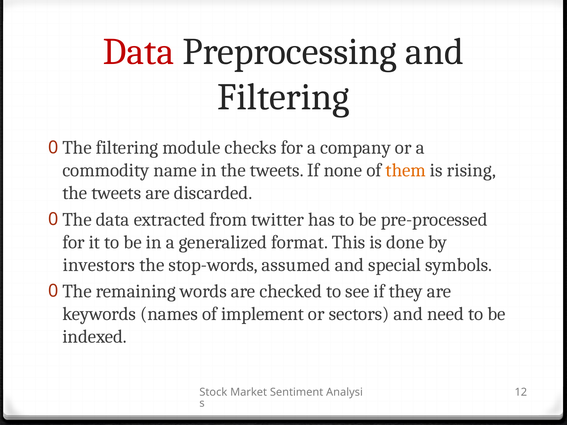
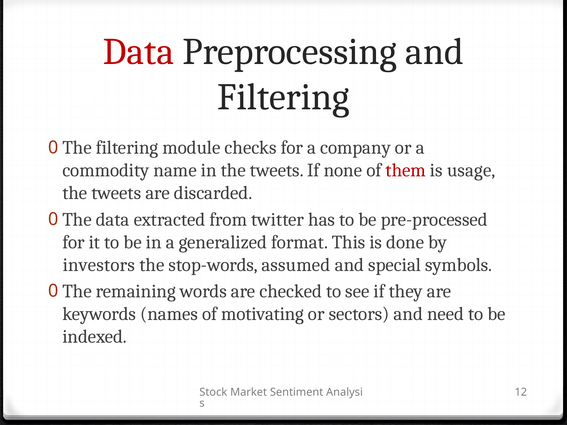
them colour: orange -> red (406, 170)
rising: rising -> usage (471, 170)
implement: implement -> motivating (263, 314)
